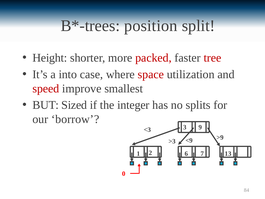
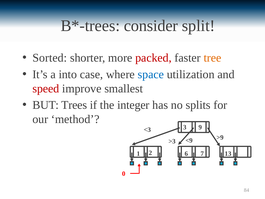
position: position -> consider (151, 26)
Height: Height -> Sorted (50, 58)
tree colour: red -> orange (212, 58)
space colour: red -> blue (151, 74)
Sized: Sized -> Trees (74, 105)
borrow: borrow -> method (75, 119)
